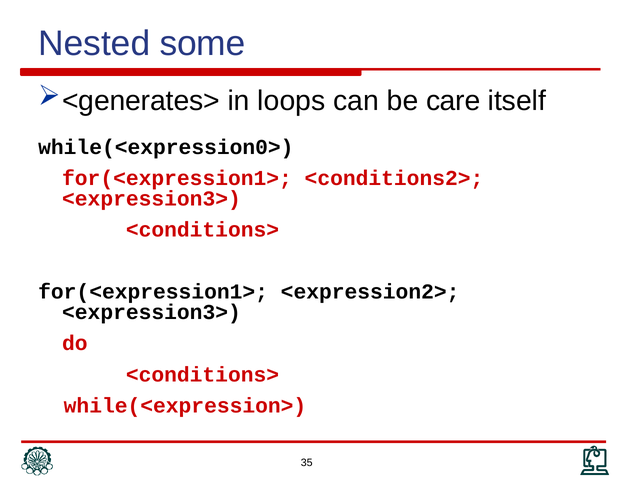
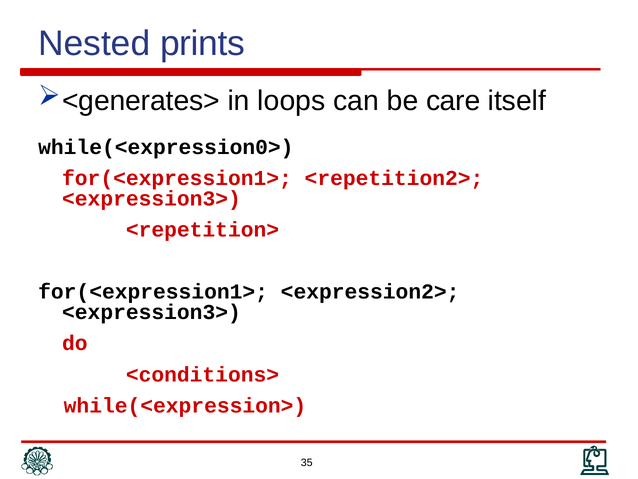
some: some -> prints (203, 44)
<conditions2>: <conditions2> -> <repetition2> (394, 178)
<conditions>: <conditions> -> <repetition> (202, 230)
